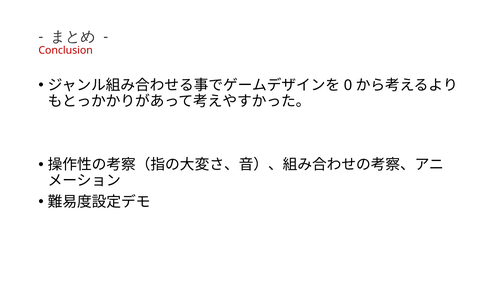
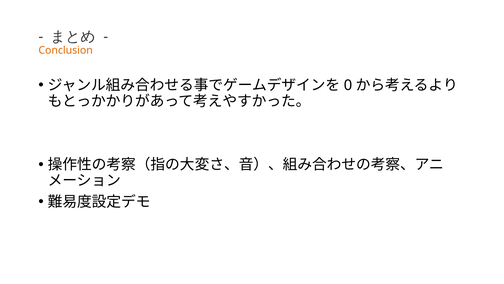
Conclusion colour: red -> orange (66, 50)
